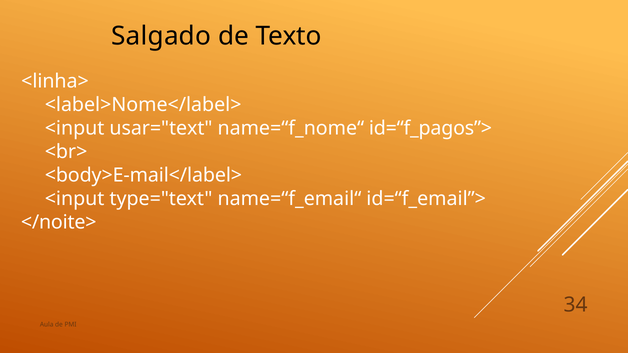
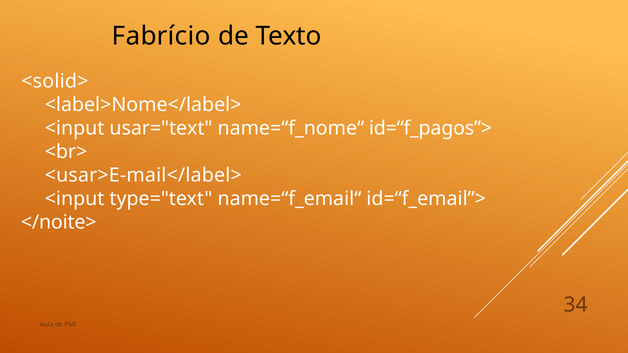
Salgado: Salgado -> Fabrício (161, 36)
<linha>: <linha> -> <solid> (55, 81)
<body>E-mail</label>: <body>E-mail</label> -> <usar>E-mail</label> (143, 175)
